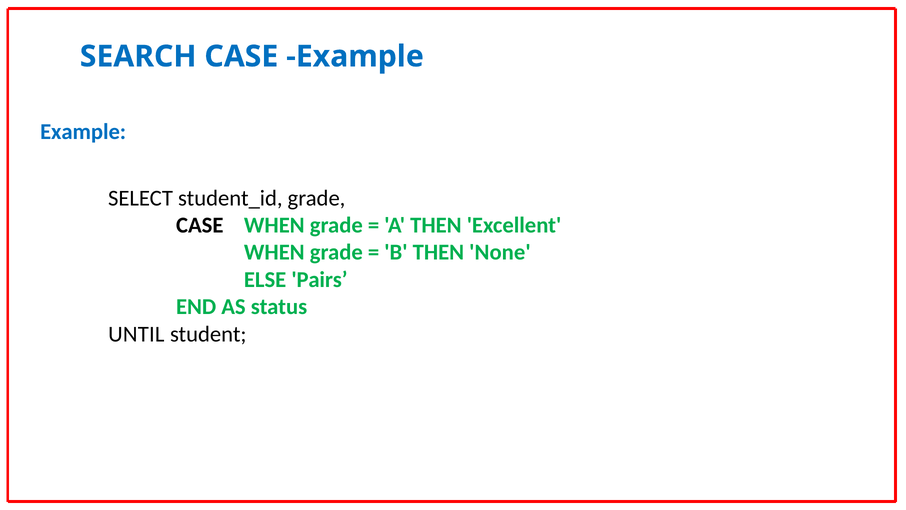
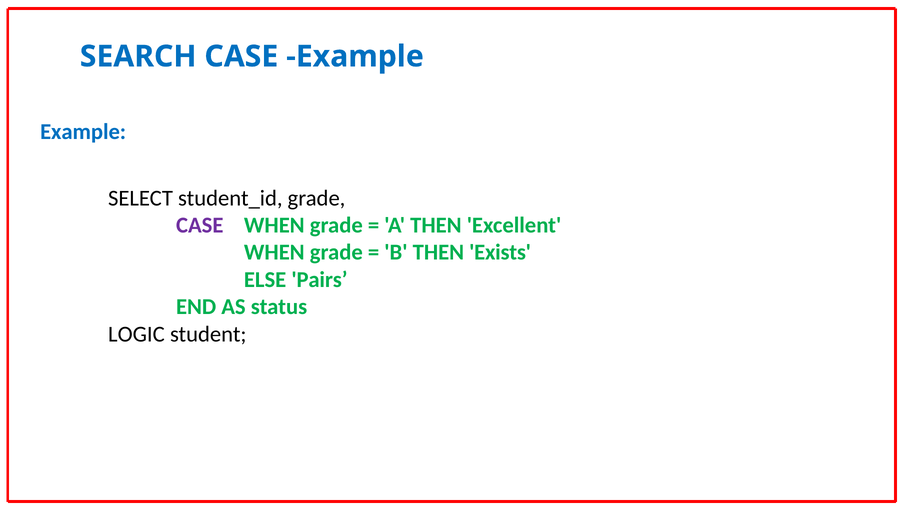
CASE colour: black -> purple (200, 225)
None: None -> Exists (500, 252)
UNTIL: UNTIL -> LOGIC (136, 334)
